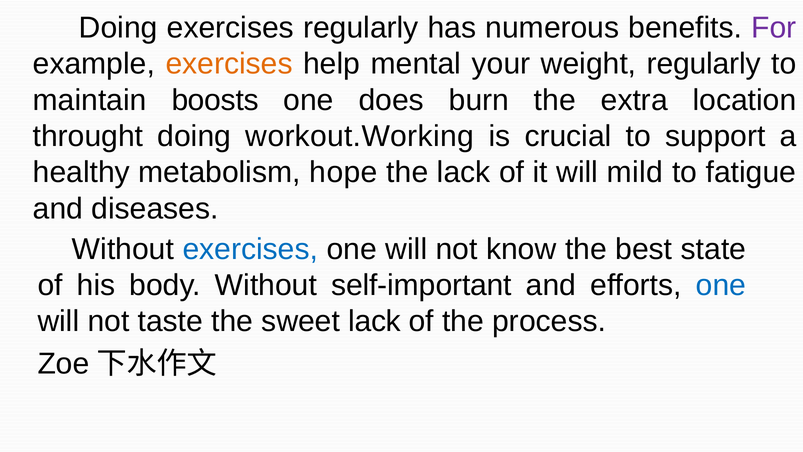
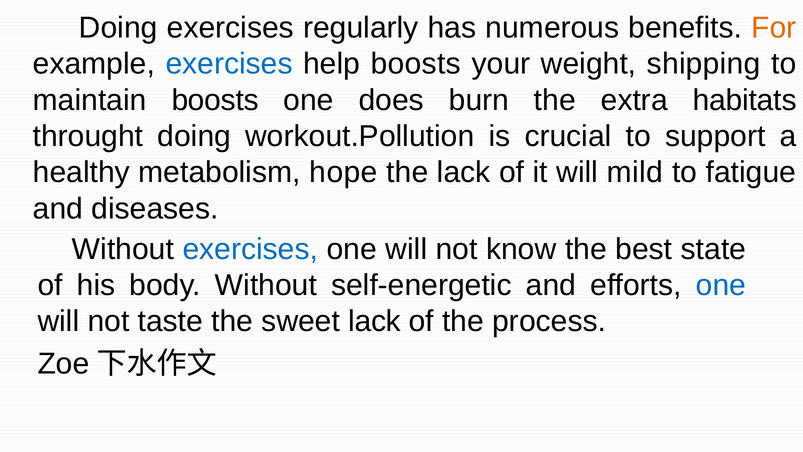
For colour: purple -> orange (774, 28)
exercises colour: orange -> blue (229, 64)
help mental: mental -> boosts (416, 64)
weight regularly: regularly -> shipping (704, 64)
location: location -> habitats (745, 100)
workout.Working: workout.Working -> workout.Pollution (360, 136)
self-important: self-important -> self-energetic (421, 285)
